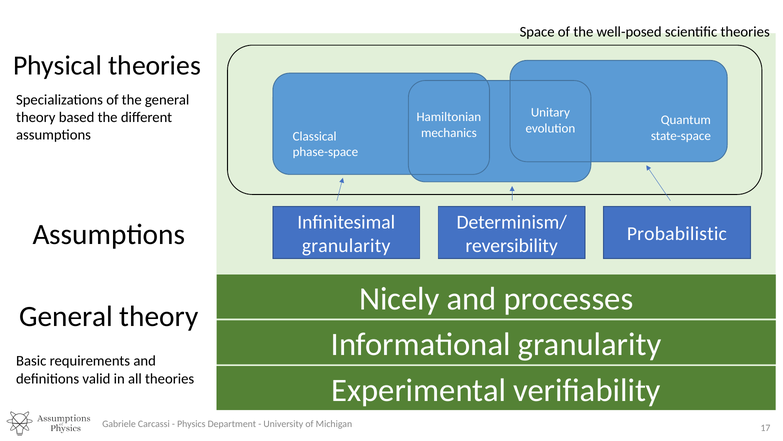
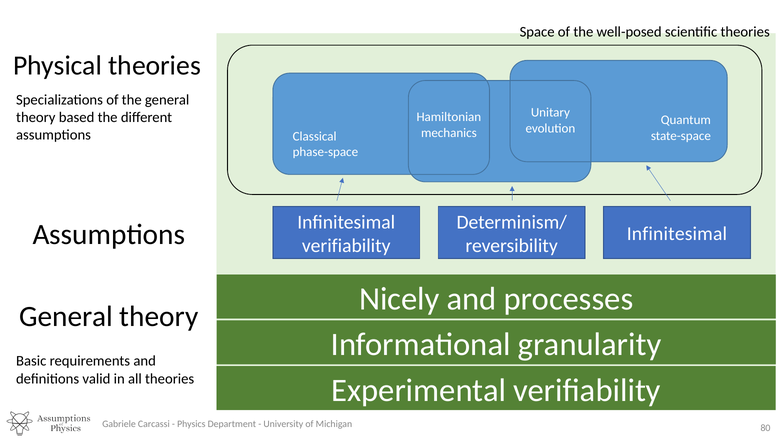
Probabilistic: Probabilistic -> Infinitesimal (677, 234)
granularity: granularity -> verifiability (346, 245)
17: 17 -> 80 (765, 428)
